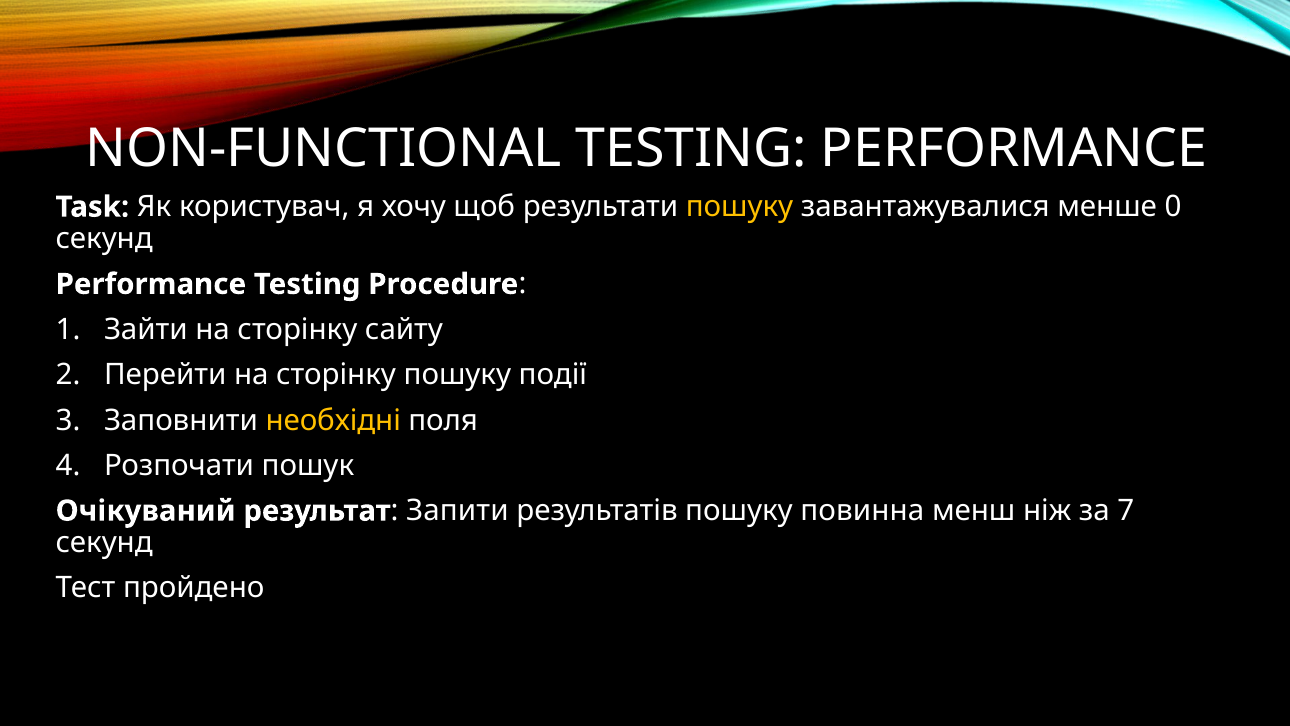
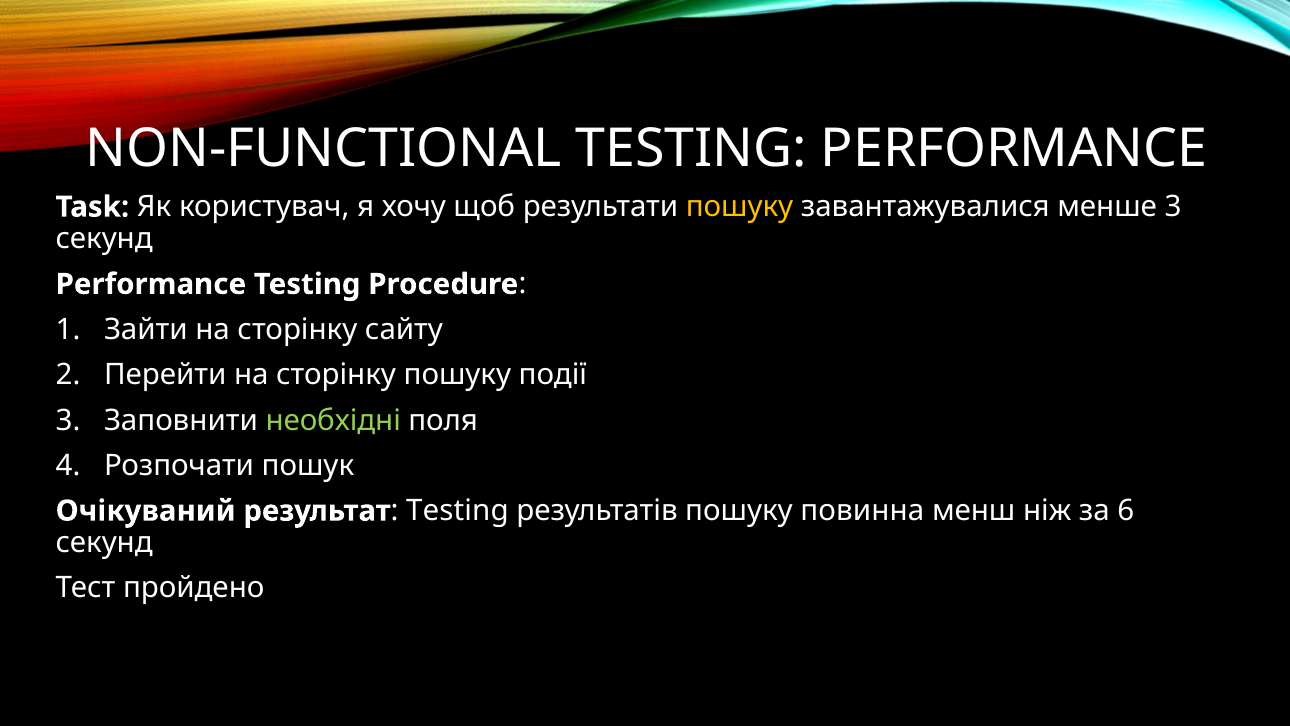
менше 0: 0 -> 3 (1173, 207)
необхідні colour: yellow -> light green (333, 420)
Запити: Запити -> Testing (457, 511)
7: 7 -> 6 (1126, 511)
